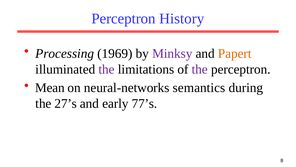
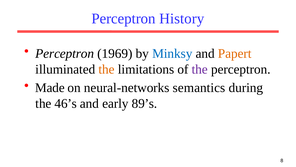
Processing: Processing -> Perceptron (65, 53)
Minksy colour: purple -> blue (172, 53)
the colour: purple -> orange (107, 69)
Mean: Mean -> Made (50, 88)
27’s: 27’s -> 46’s (66, 103)
77’s: 77’s -> 89’s (144, 103)
